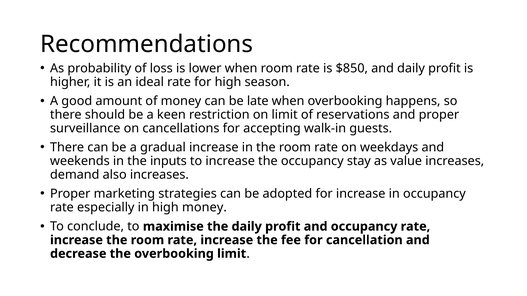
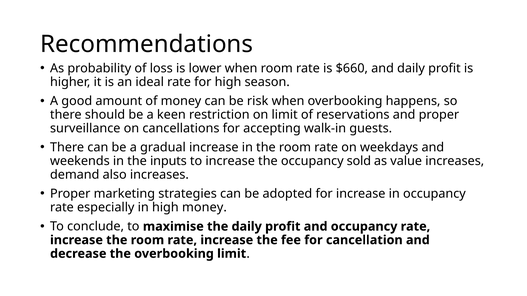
$850: $850 -> $660 (352, 68)
late: late -> risk (258, 101)
stay: stay -> sold (359, 161)
